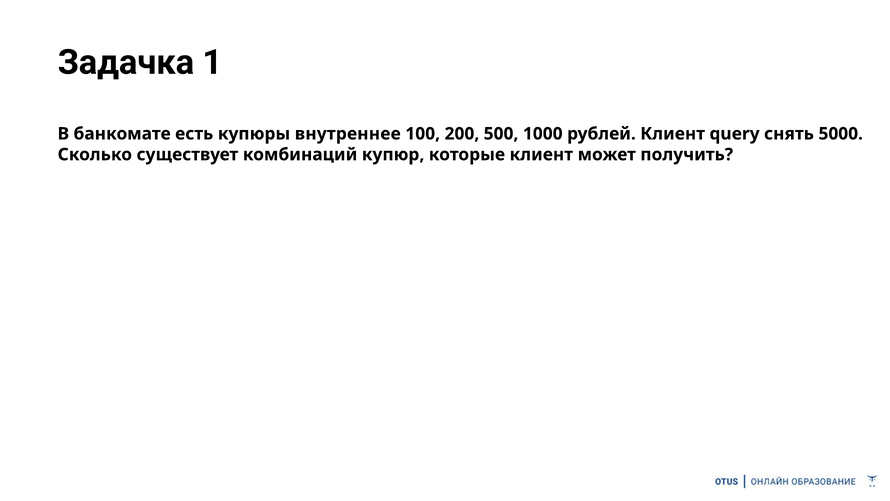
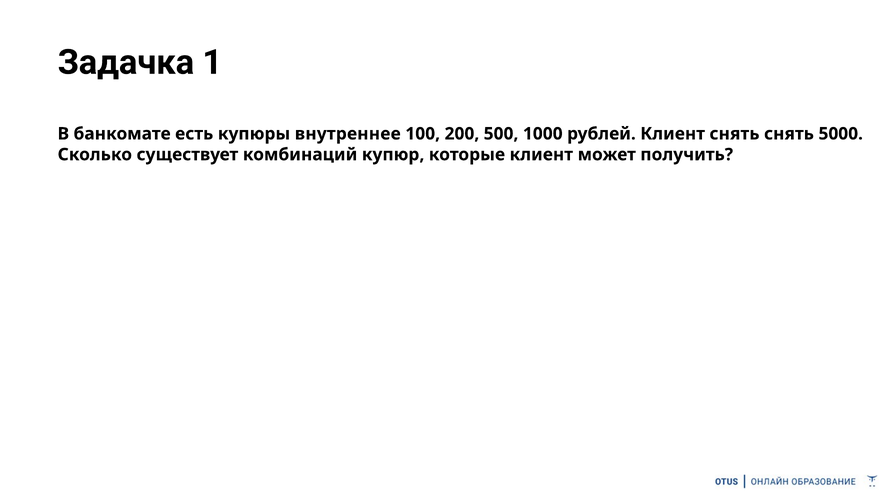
Клиент query: query -> снять (734, 134)
